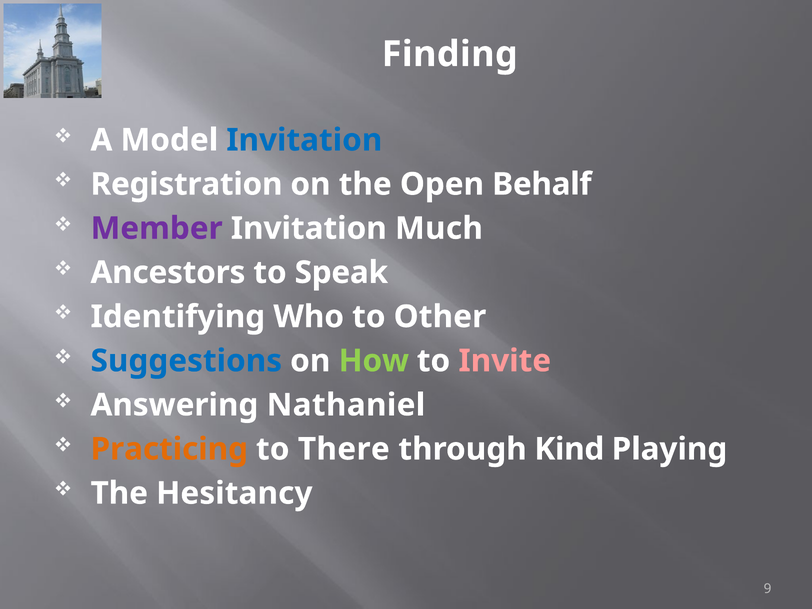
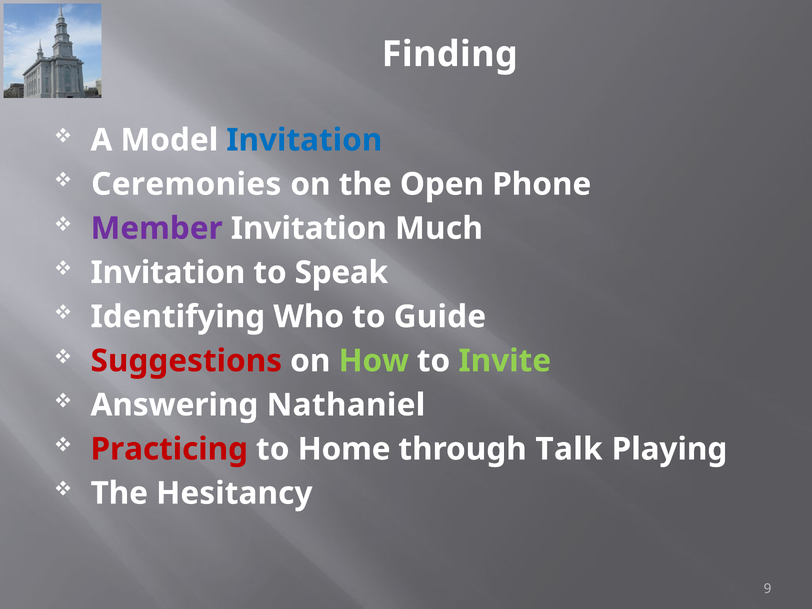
Registration: Registration -> Ceremonies (186, 184)
Behalf: Behalf -> Phone (542, 184)
Ancestors: Ancestors -> Invitation (168, 273)
Other: Other -> Guide (440, 317)
Suggestions colour: blue -> red (186, 361)
Invite colour: pink -> light green (505, 361)
Practicing colour: orange -> red (169, 449)
There: There -> Home (344, 449)
Kind: Kind -> Talk (569, 449)
